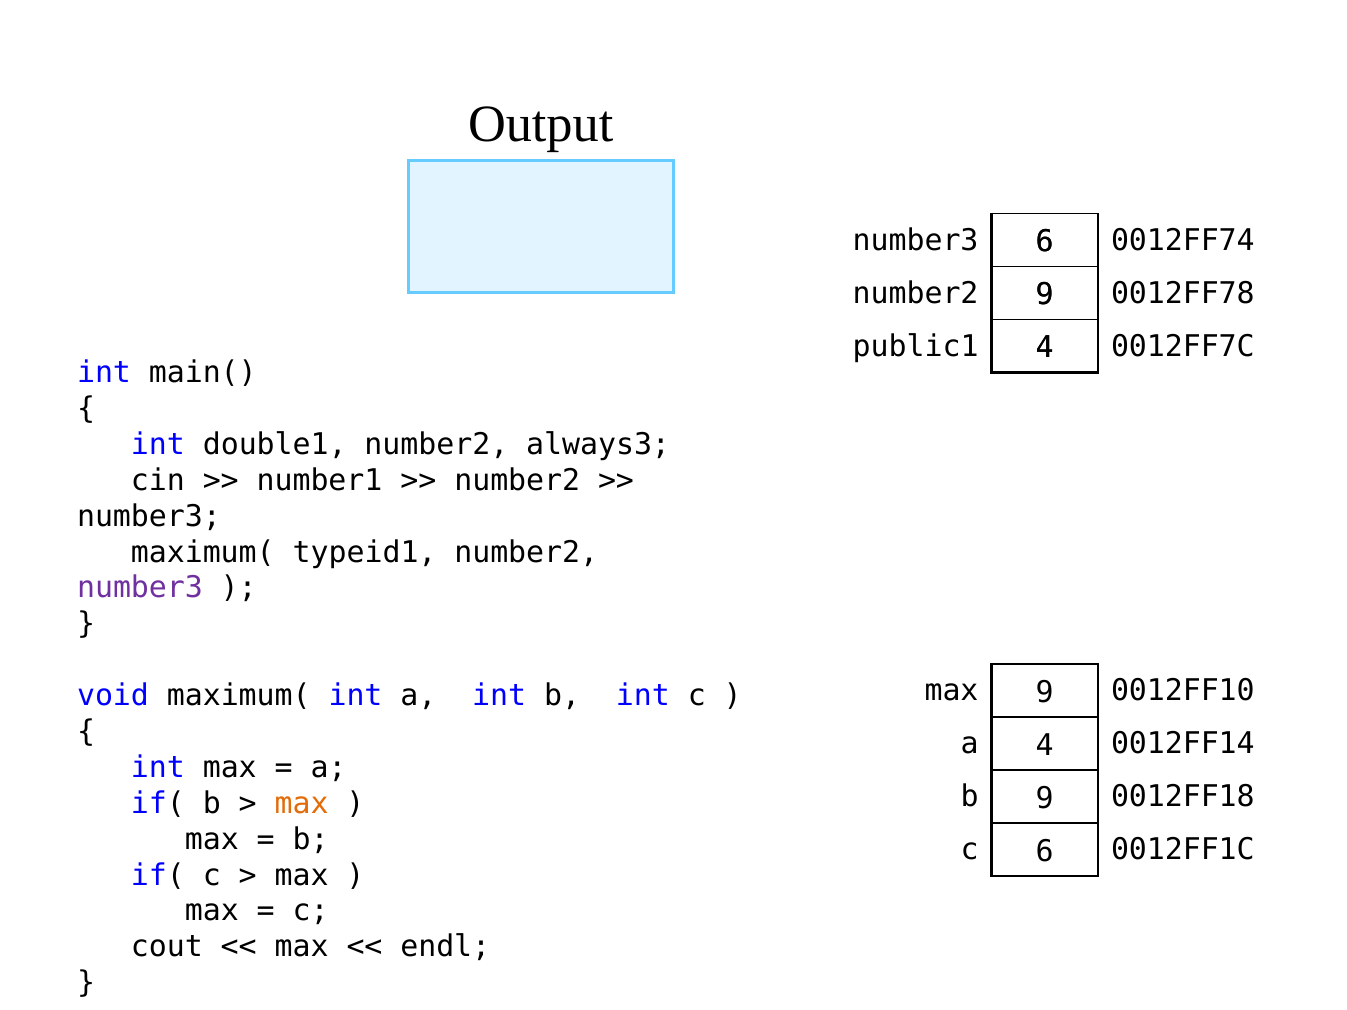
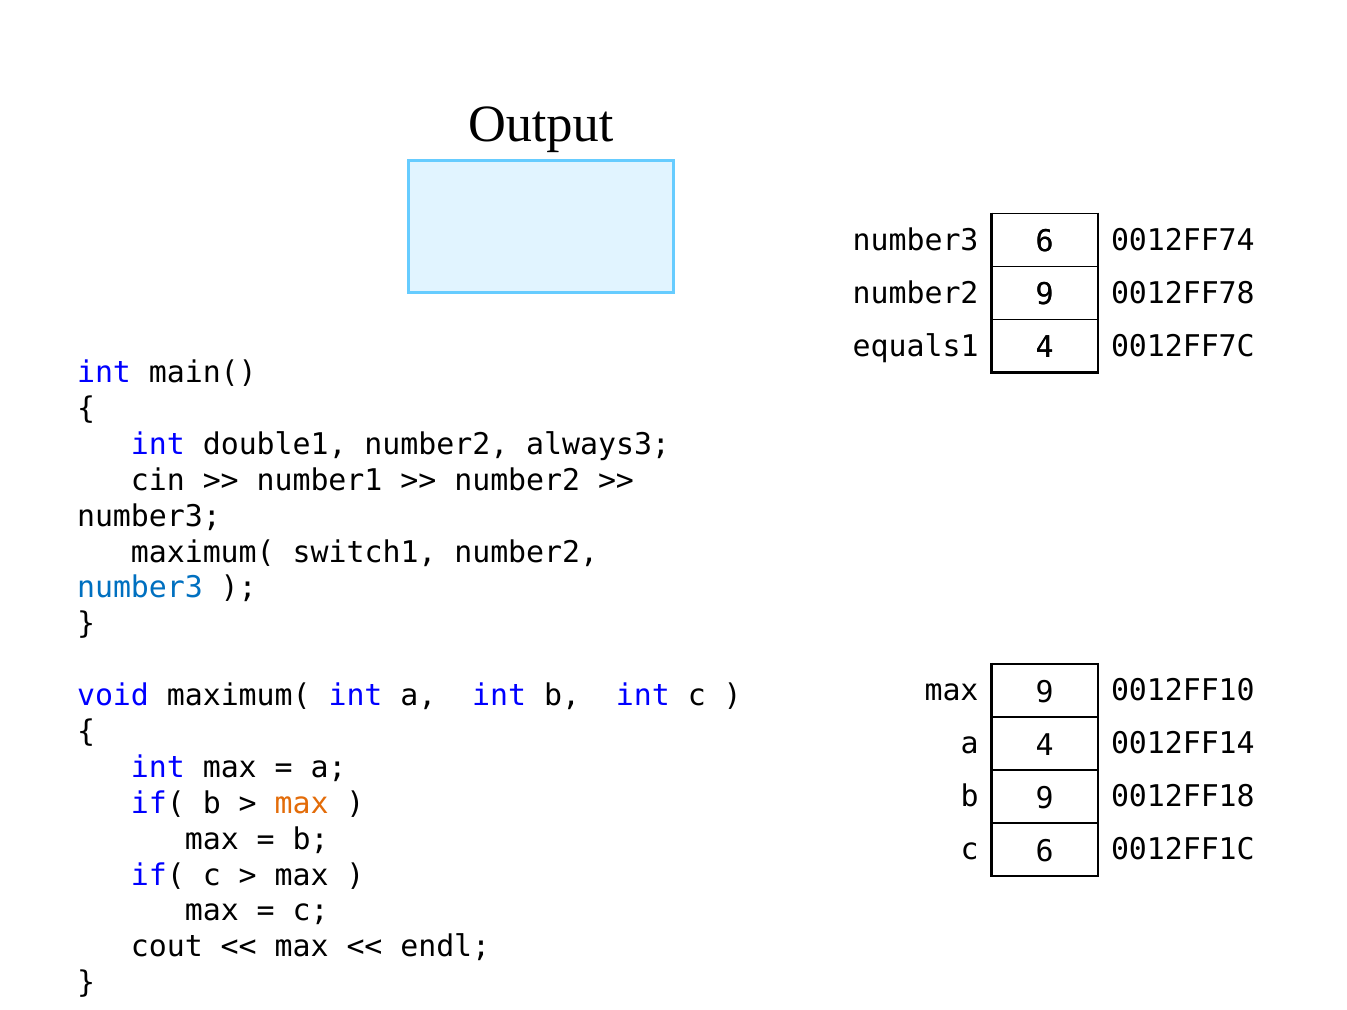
public1: public1 -> equals1 (916, 347)
typeid1: typeid1 -> switch1 (365, 552)
number3 colour: purple -> blue (140, 588)
